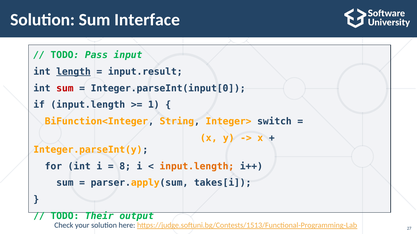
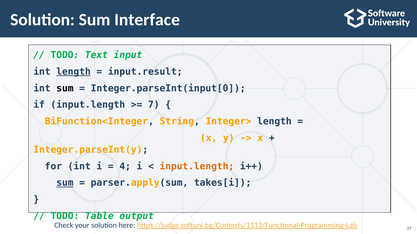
Pass: Pass -> Text (96, 55)
sum colour: red -> black (65, 88)
1: 1 -> 7 (154, 105)
Integer> switch: switch -> length (274, 122)
8: 8 -> 4 (125, 167)
sum underline: none -> present (65, 183)
Their: Their -> Table (99, 217)
